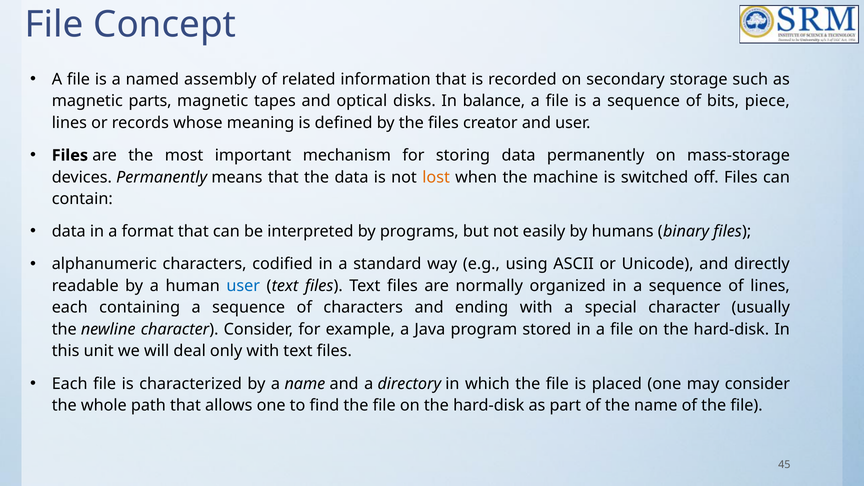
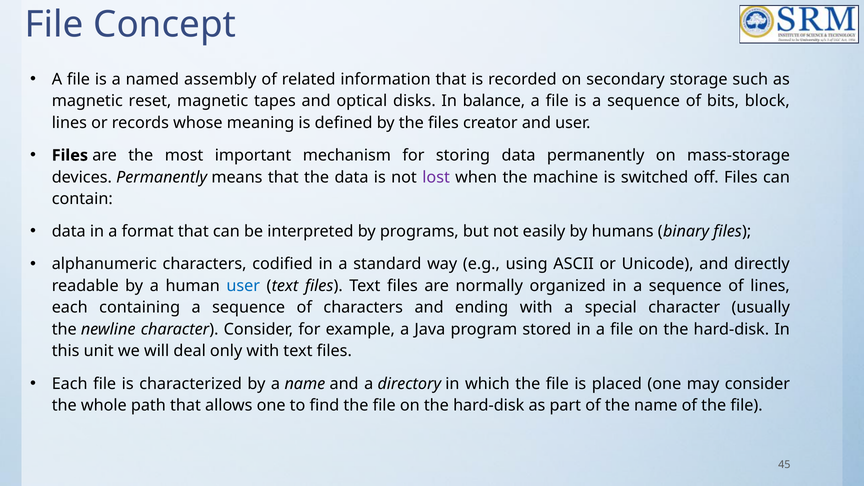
parts: parts -> reset (150, 101)
piece: piece -> block (767, 101)
lost colour: orange -> purple (436, 177)
